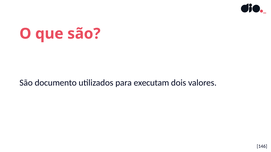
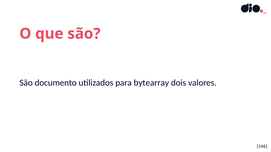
executam: executam -> bytearray (151, 83)
